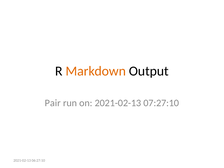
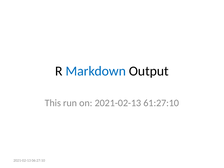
Markdown colour: orange -> blue (96, 71)
Pair: Pair -> This (53, 103)
07:27:10: 07:27:10 -> 61:27:10 (161, 103)
